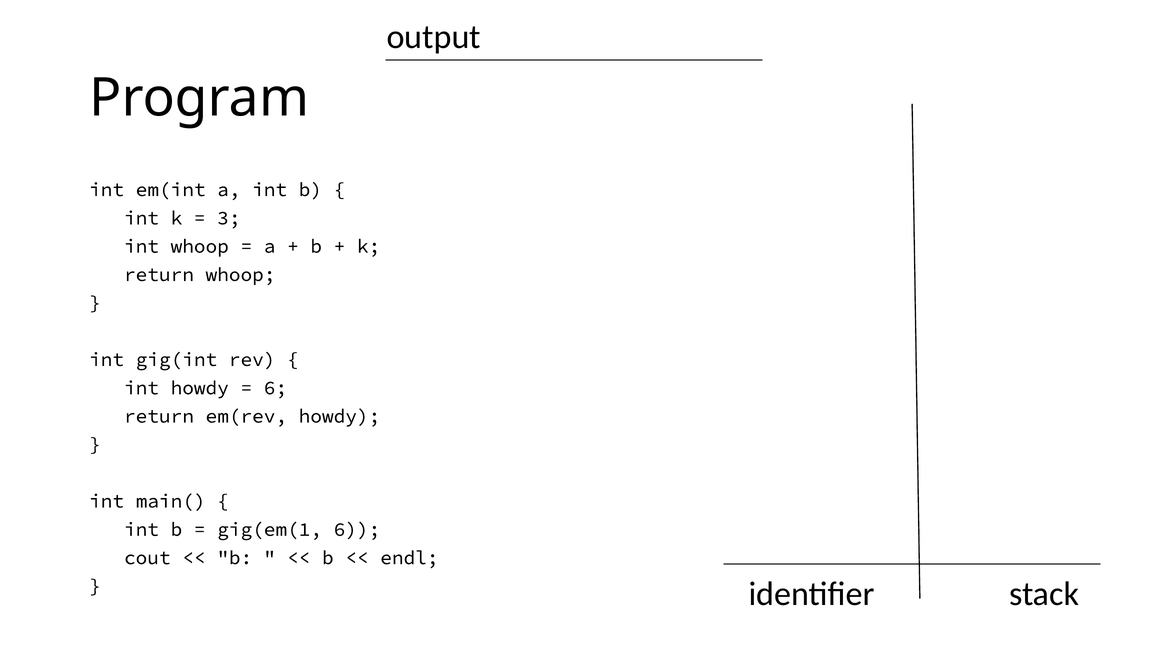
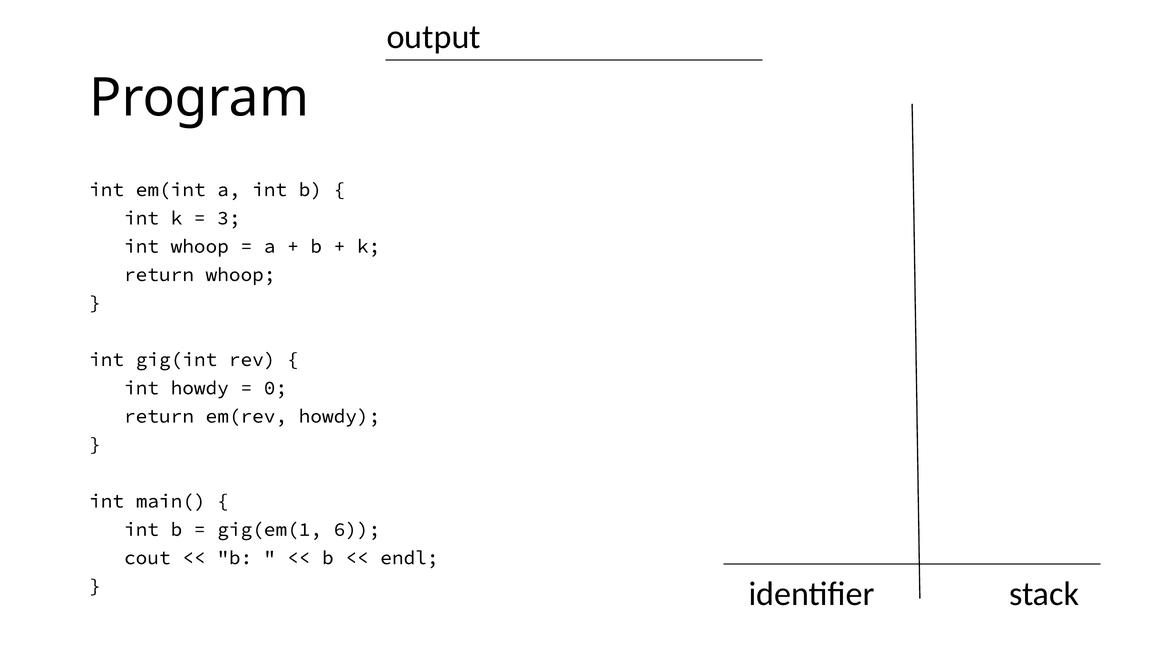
6: 6 -> 0 (275, 388)
